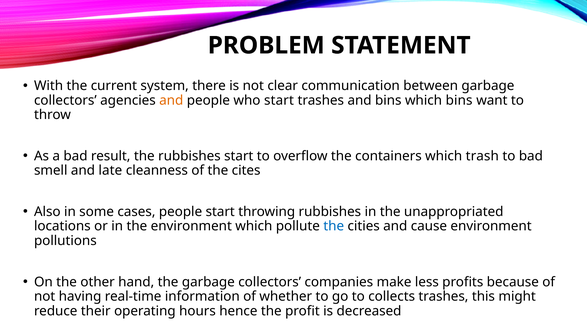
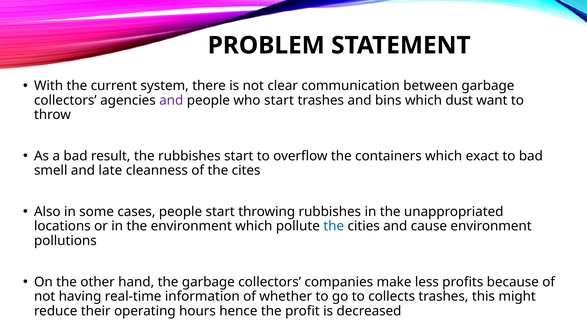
and colour: orange -> purple (171, 100)
which bins: bins -> dust (459, 100)
trash: trash -> exact (482, 156)
